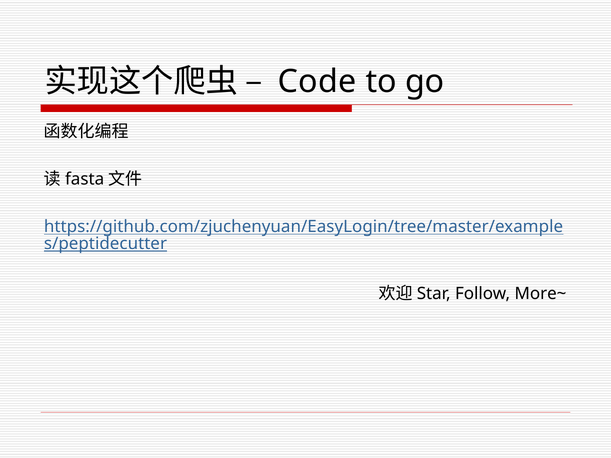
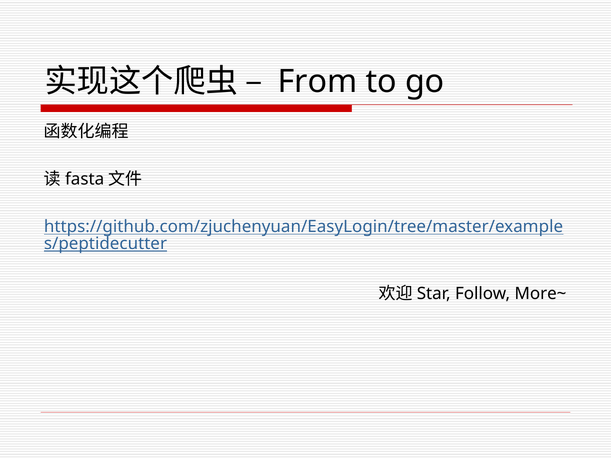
Code: Code -> From (317, 81)
